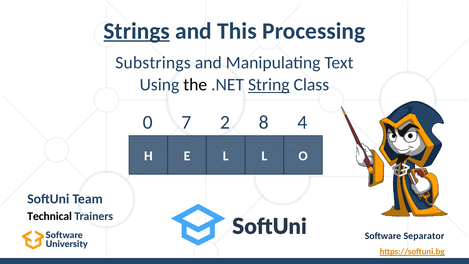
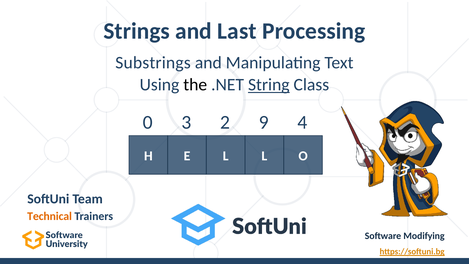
Strings underline: present -> none (137, 31)
This: This -> Last (237, 31)
7: 7 -> 3 (186, 122)
8: 8 -> 9 (264, 122)
Technical colour: black -> orange (50, 216)
Separator: Separator -> Modifying (424, 236)
